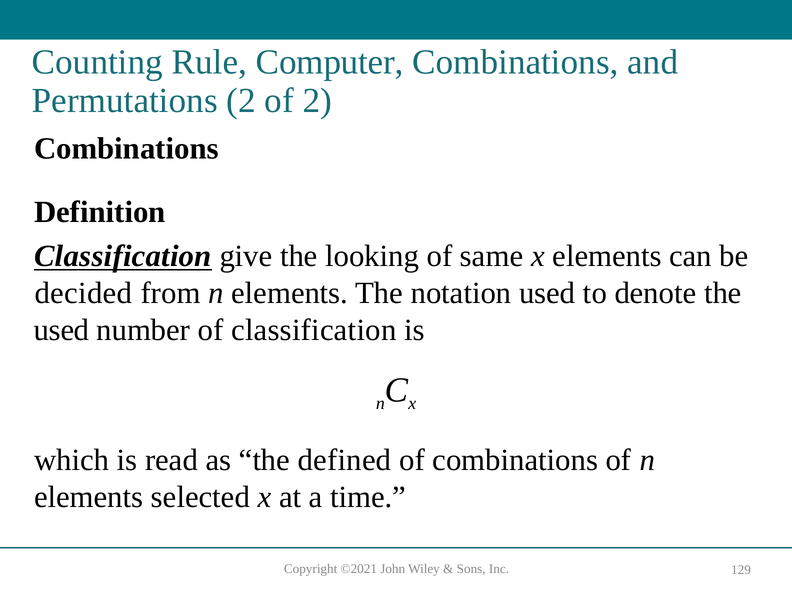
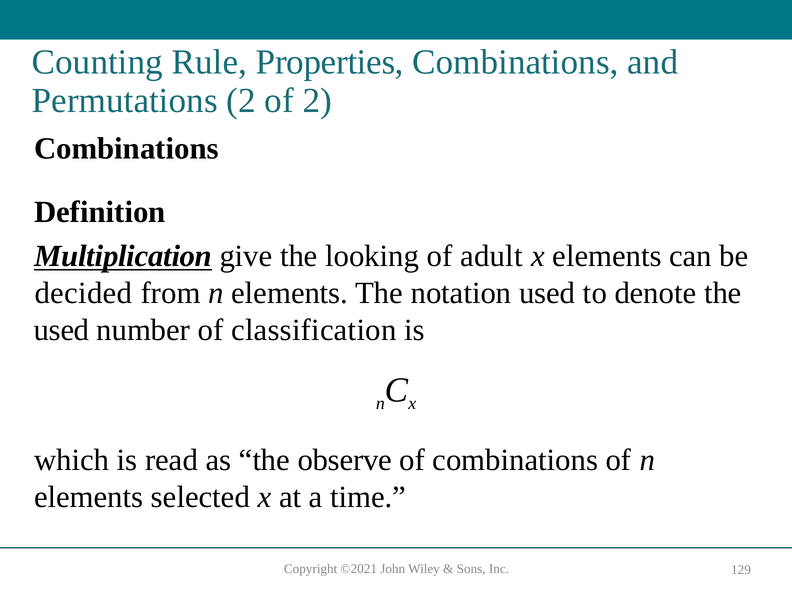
Computer: Computer -> Properties (330, 62)
Classification: Classification -> Multiplication (123, 256)
same: same -> adult (491, 256)
defined: defined -> observe (345, 460)
